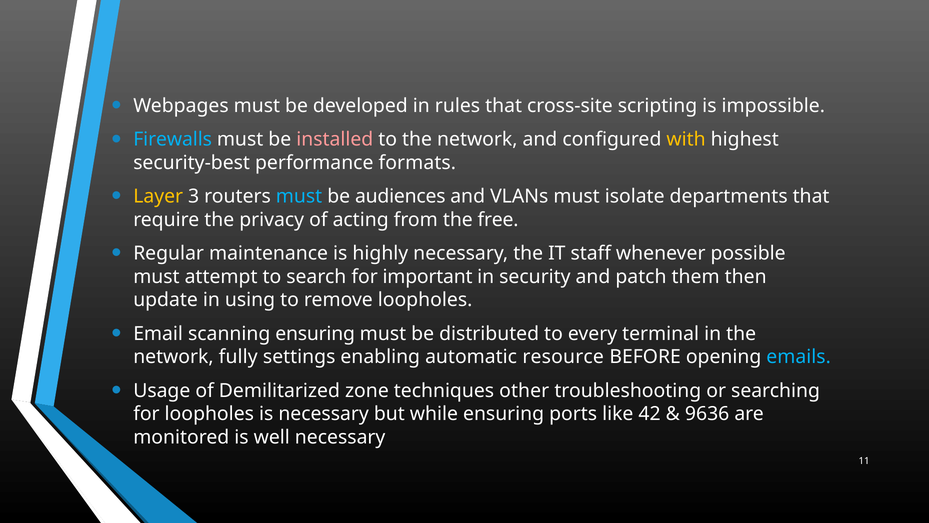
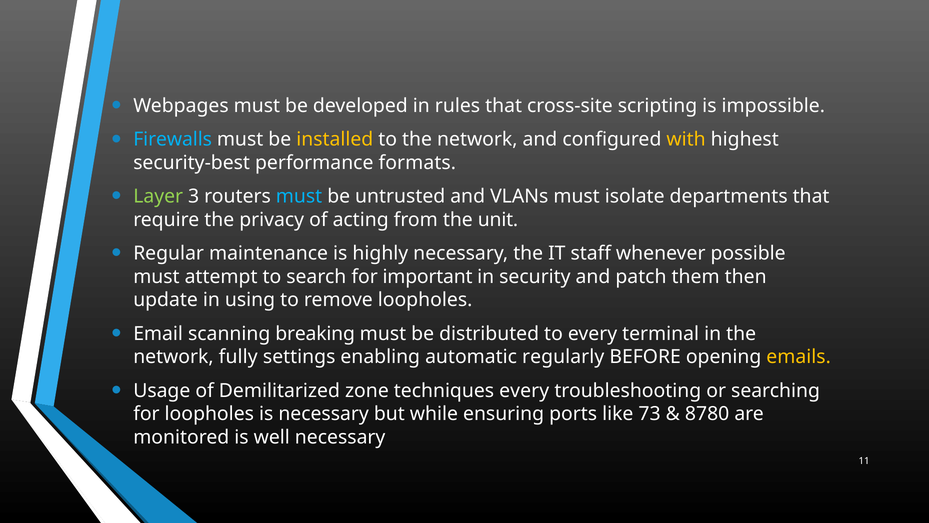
installed colour: pink -> yellow (335, 139)
Layer colour: yellow -> light green (158, 196)
audiences: audiences -> untrusted (400, 196)
free: free -> unit (498, 220)
scanning ensuring: ensuring -> breaking (315, 333)
resource: resource -> regularly (563, 357)
emails colour: light blue -> yellow (799, 357)
techniques other: other -> every (524, 390)
42: 42 -> 73 (650, 414)
9636: 9636 -> 8780 (707, 414)
